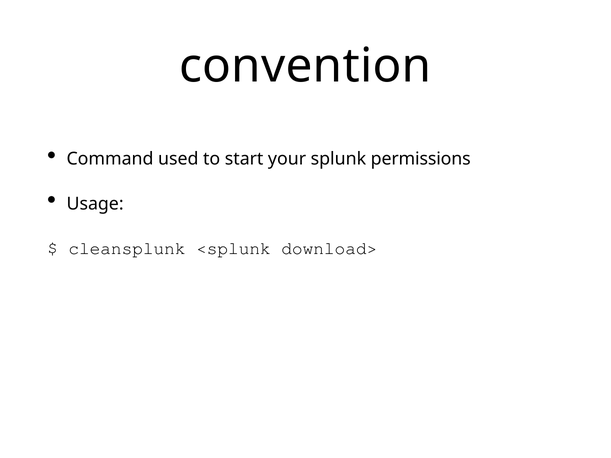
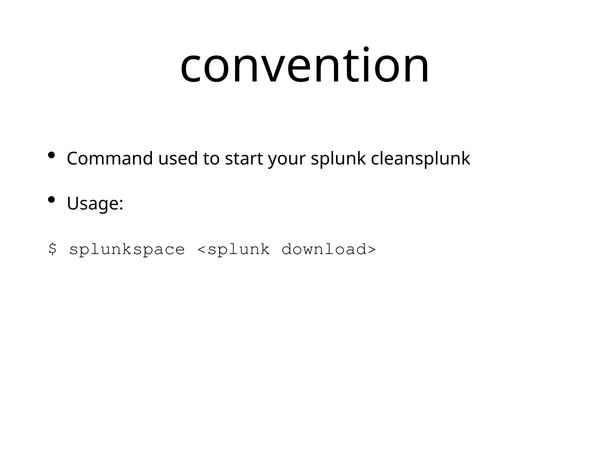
permissions: permissions -> cleansplunk (421, 159)
cleansplunk: cleansplunk -> splunkspace (127, 248)
